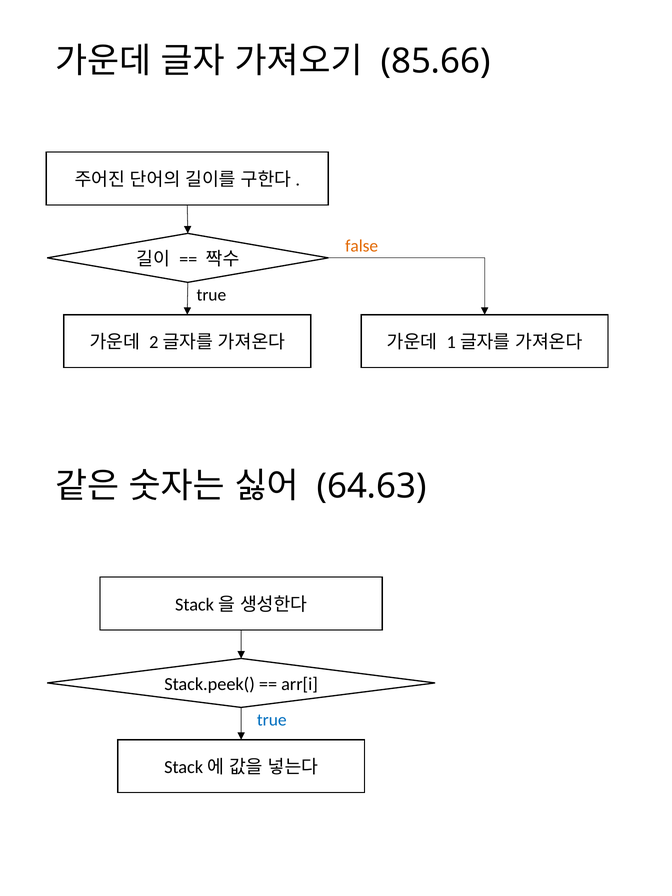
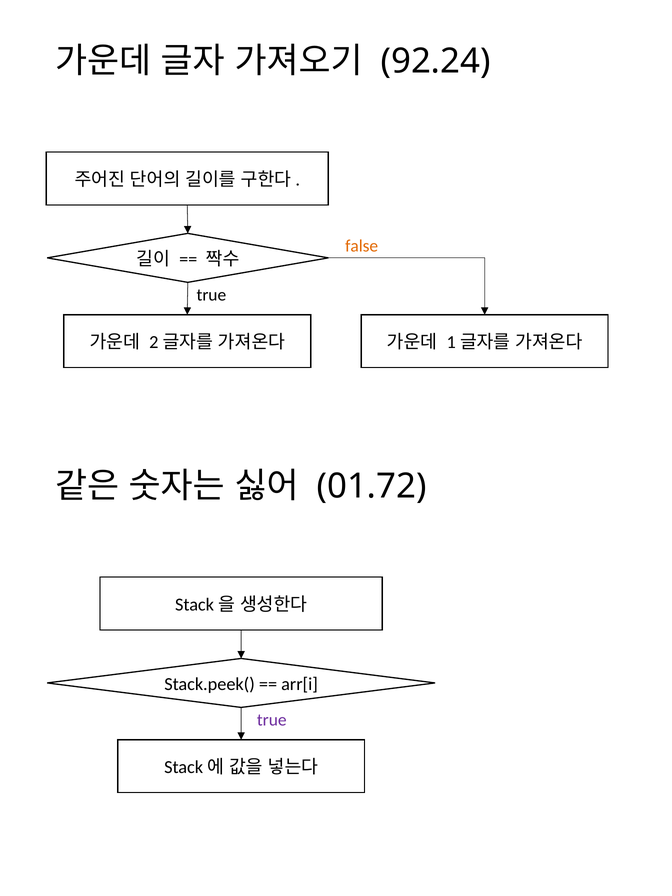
85.66: 85.66 -> 92.24 (436, 61)
64.63: 64.63 -> 01.72 (372, 486)
true colour: blue -> purple (272, 720)
